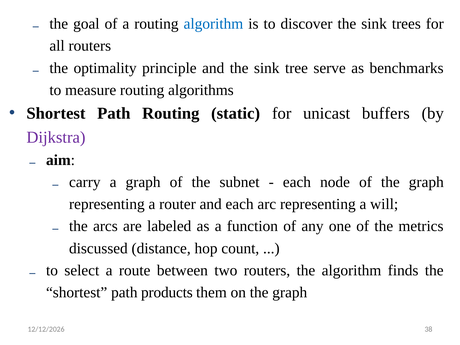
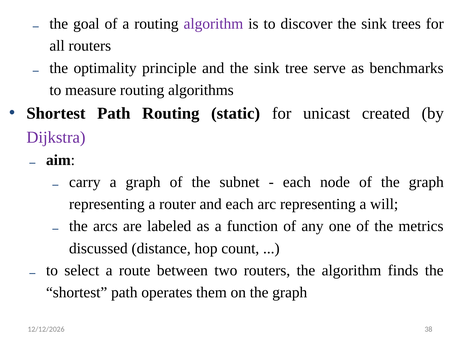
algorithm colour: blue -> purple (213, 24)
buffers: buffers -> created (386, 113)
products: products -> operates (167, 292)
